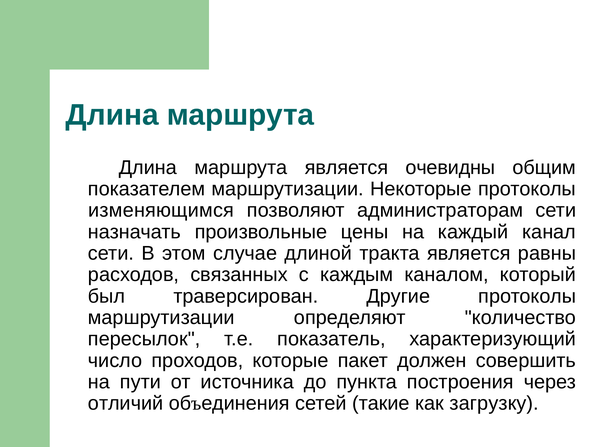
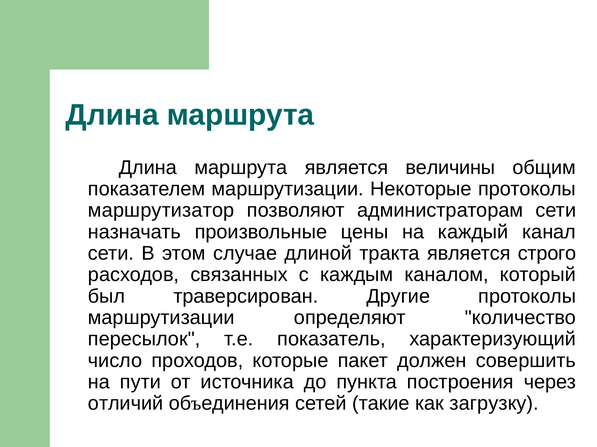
очевидны: очевидны -> величины (450, 168)
изменяющимся: изменяющимся -> маршрутизатор (161, 211)
равны: равны -> строгo (547, 254)
